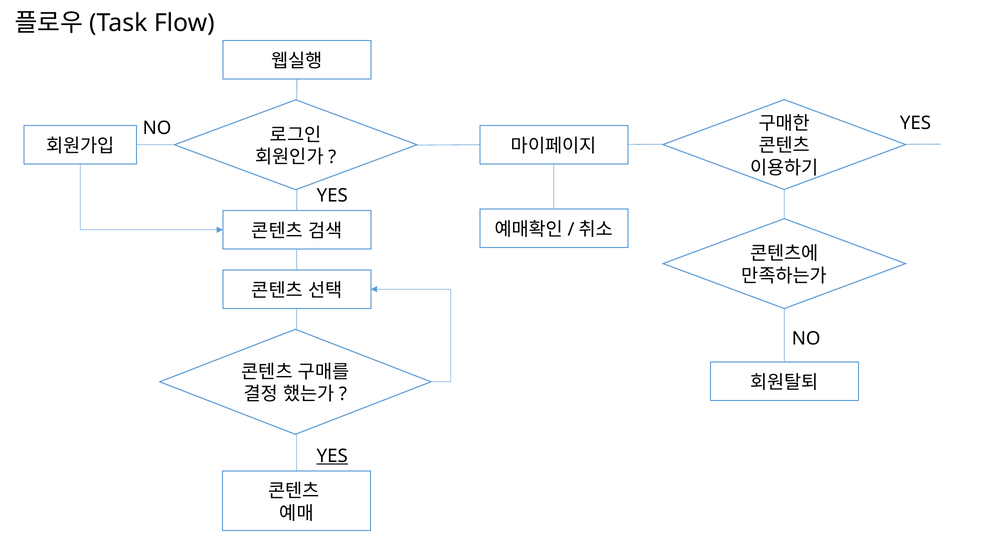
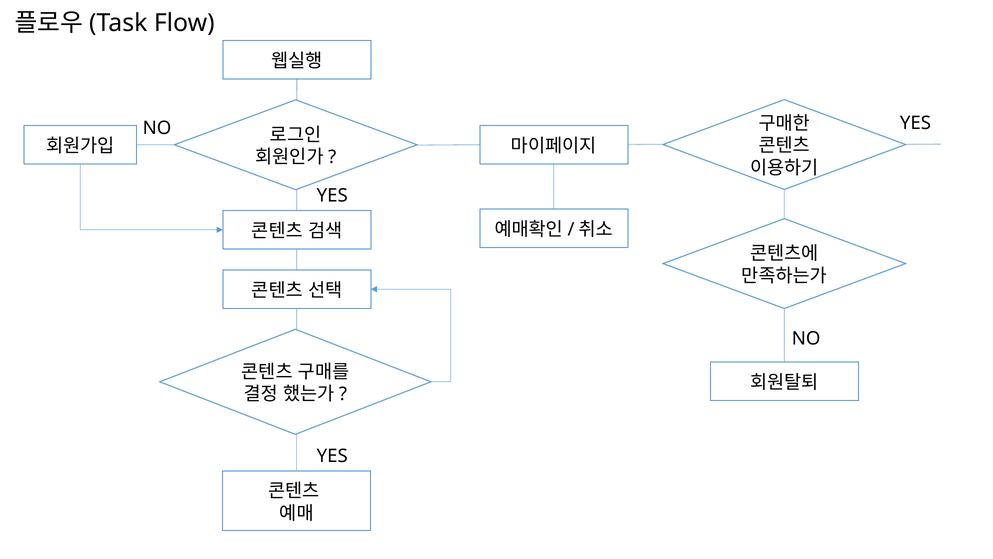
YES underline: present -> none (332, 456)
